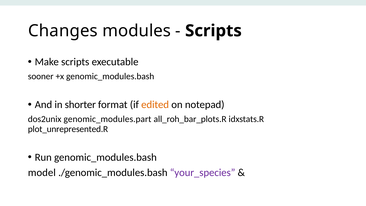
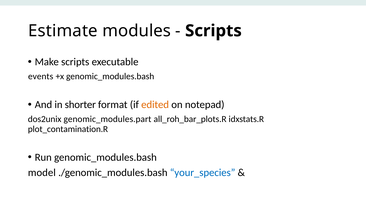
Changes: Changes -> Estimate (63, 31)
sooner: sooner -> events (41, 76)
plot_unrepresented.R: plot_unrepresented.R -> plot_contamination.R (68, 129)
your_species colour: purple -> blue (203, 173)
